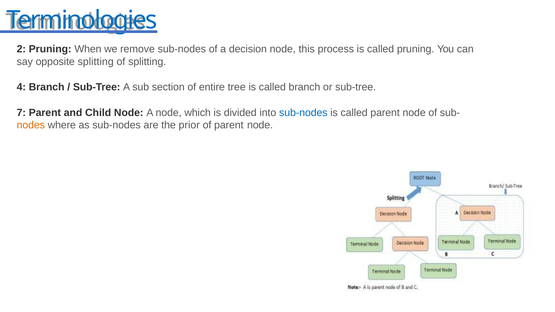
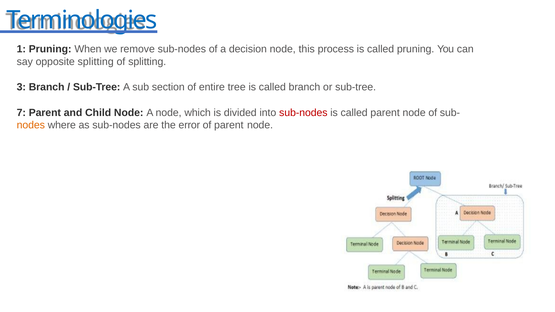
2: 2 -> 1 (21, 49)
4: 4 -> 3 (21, 87)
sub-nodes colour: blue -> red (303, 113)
prior: prior -> error (189, 125)
